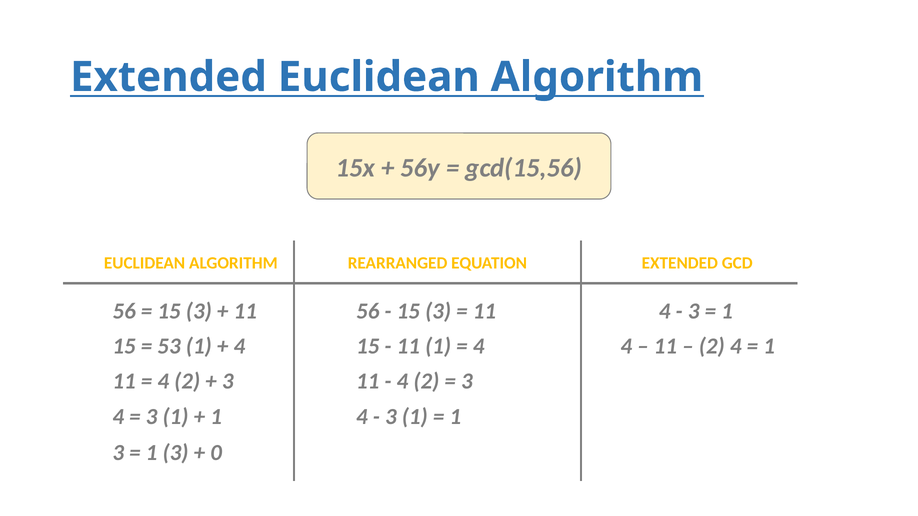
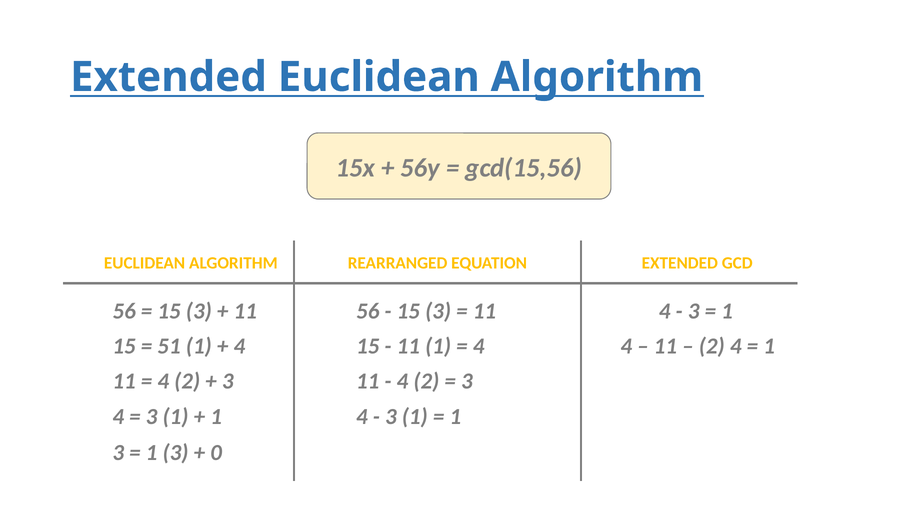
53: 53 -> 51 (169, 346)
